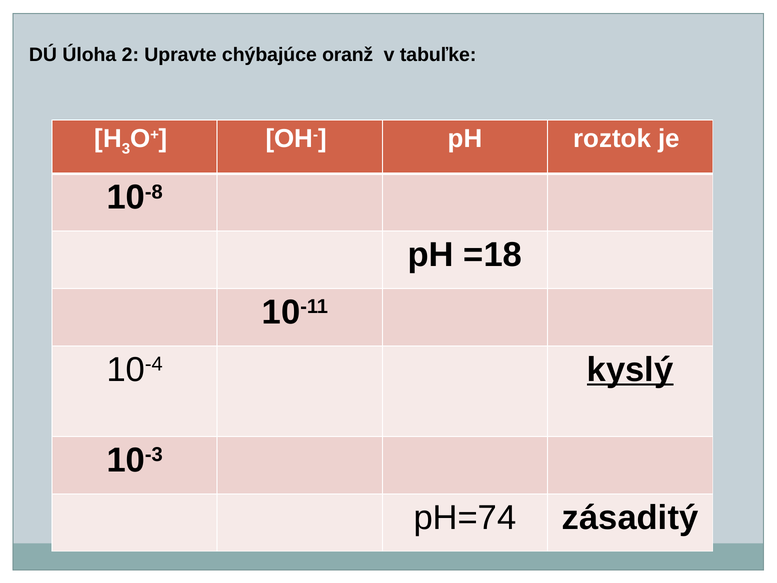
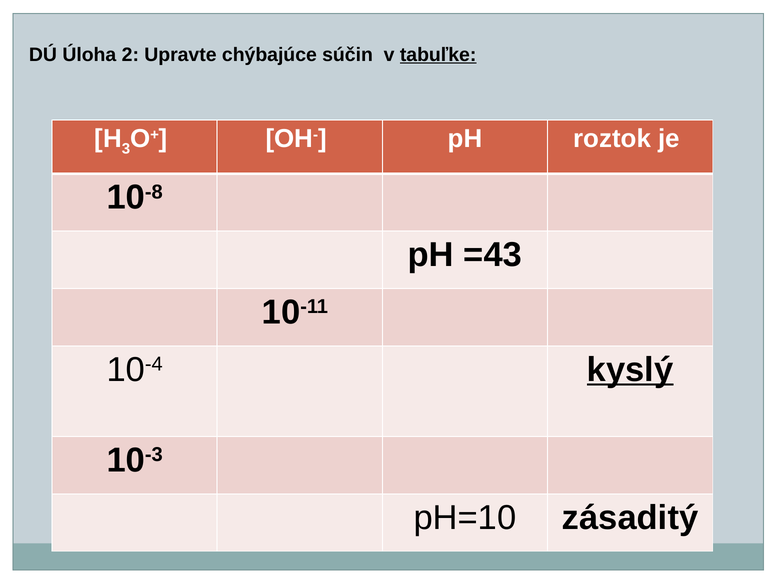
oranž: oranž -> súčin (348, 55)
tabuľke underline: none -> present (438, 55)
=18: =18 -> =43 (493, 255)
pH=74: pH=74 -> pH=10 (465, 518)
